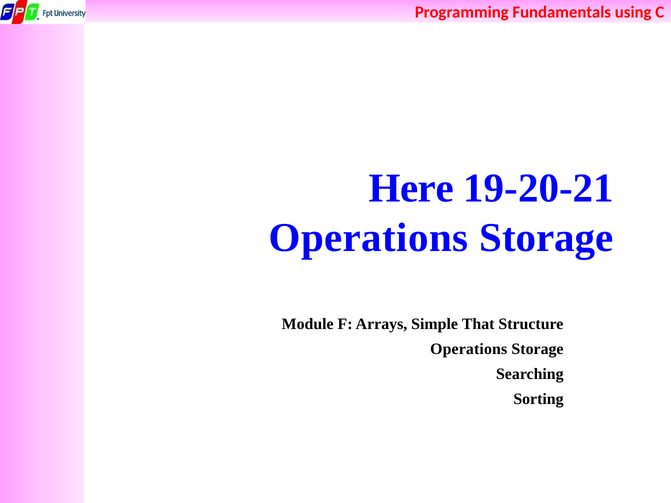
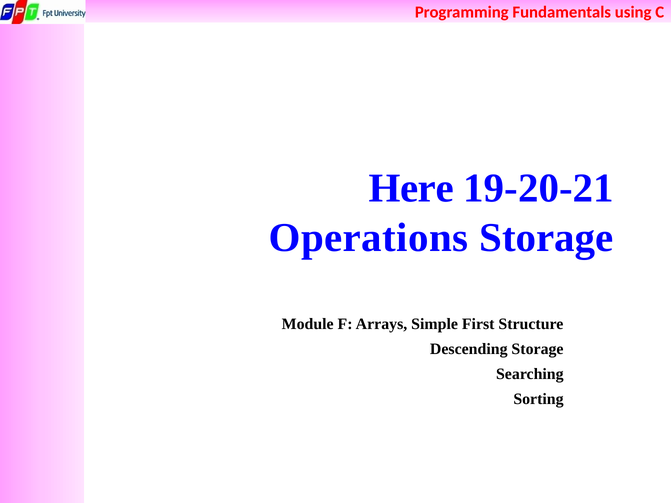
That: That -> First (478, 324)
Operations: Operations -> Descending (469, 349)
